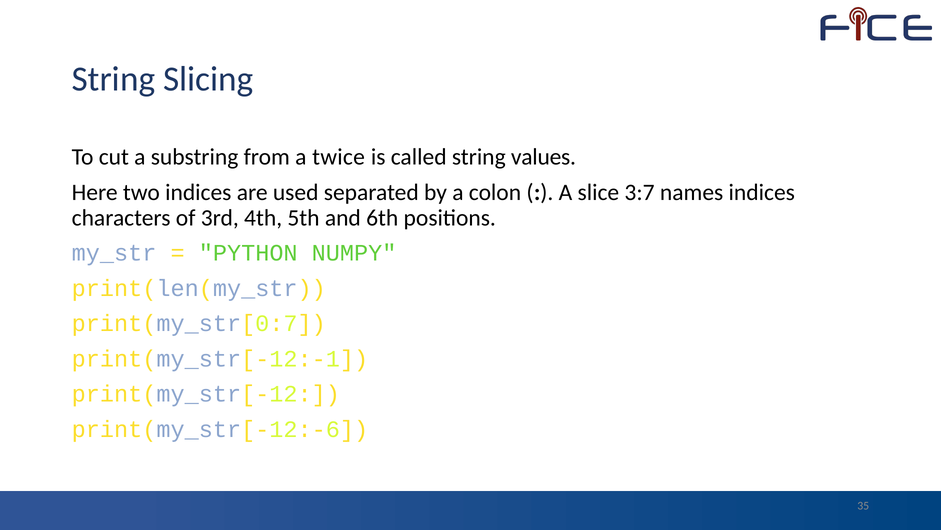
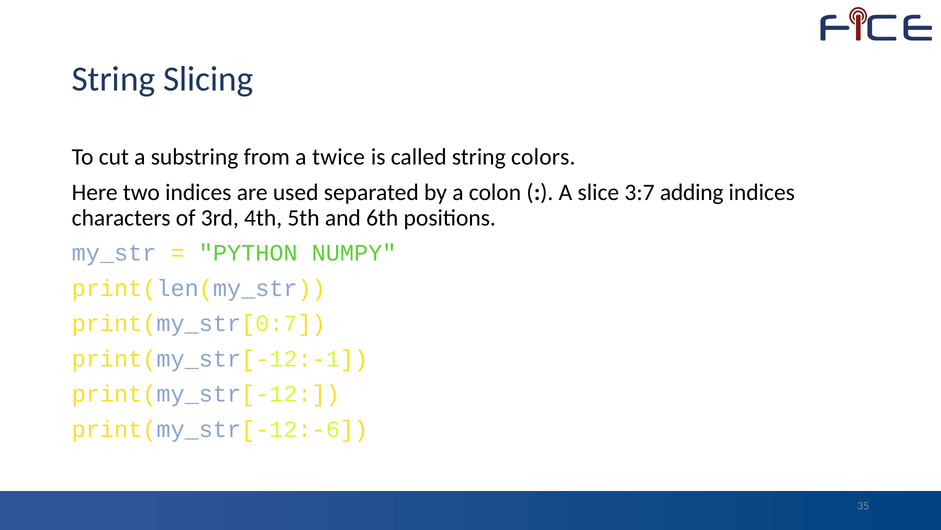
values: values -> colors (543, 157)
names: names -> adding (692, 192)
